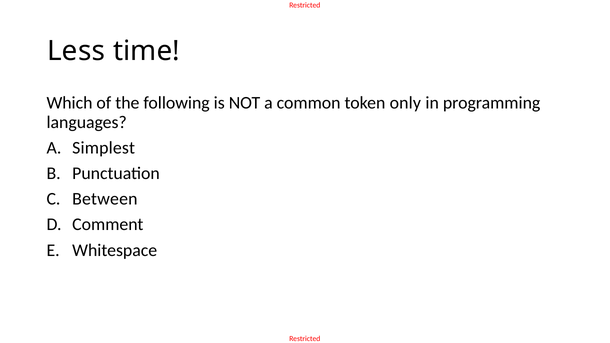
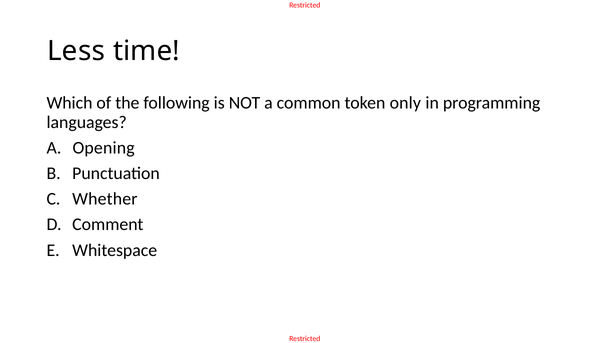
Simplest: Simplest -> Opening (104, 148)
Between: Between -> Whether (105, 199)
